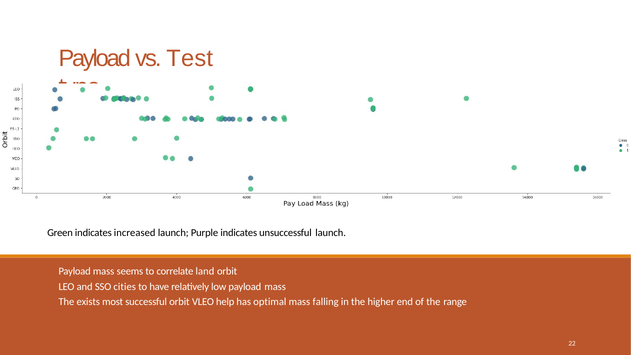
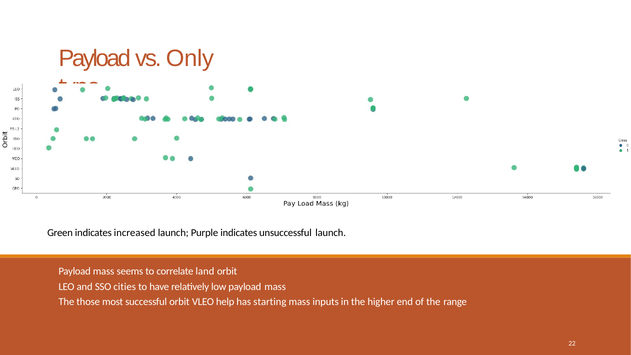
Test: Test -> Only (190, 58)
exists: exists -> those (88, 302)
optimal: optimal -> starting (270, 302)
falling: falling -> inputs (326, 302)
